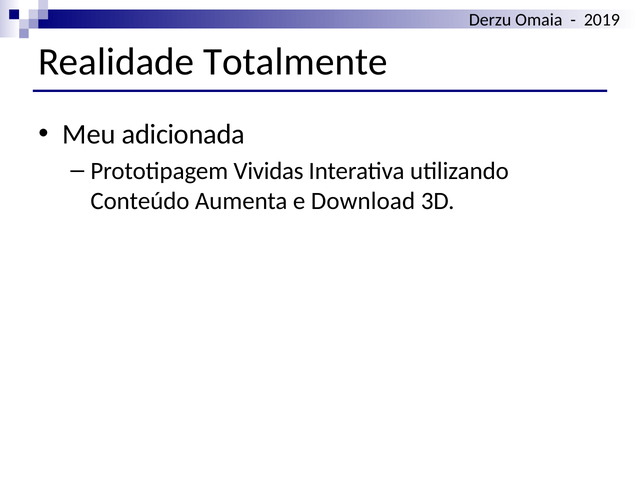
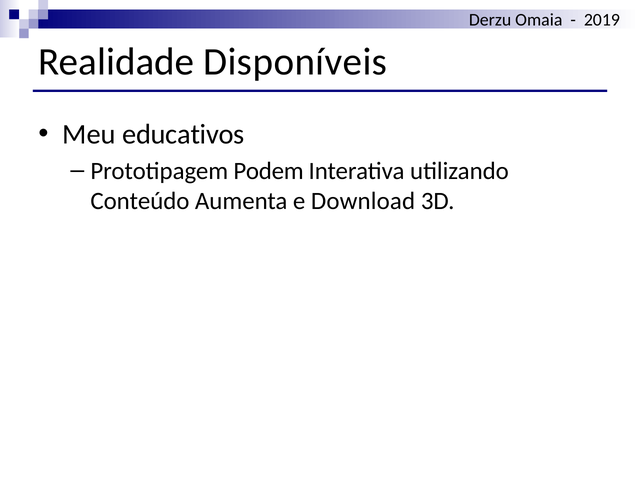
Totalmente: Totalmente -> Disponíveis (295, 62)
adicionada: adicionada -> educativos (183, 134)
Vividas: Vividas -> Podem (269, 171)
